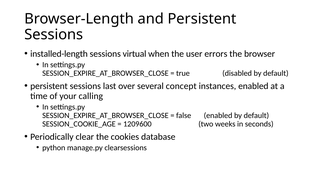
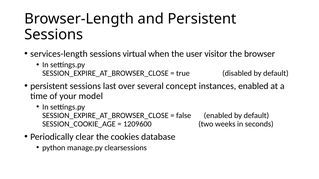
installed-length: installed-length -> services-length (59, 54)
errors: errors -> visitor (216, 54)
calling: calling -> model (91, 96)
